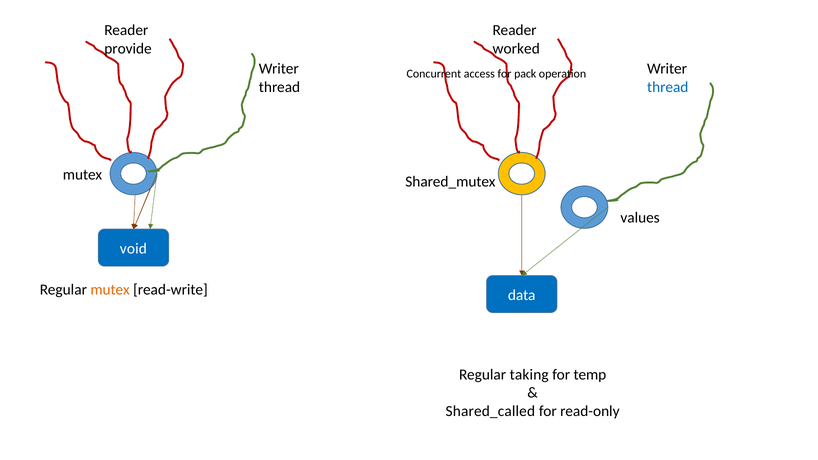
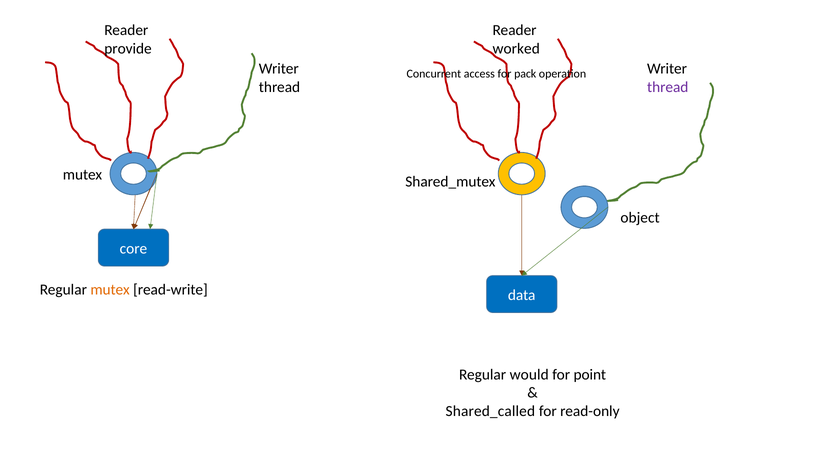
thread colour: blue -> purple (668, 87)
values: values -> object (640, 218)
void: void -> core (133, 249)
taking: taking -> would (529, 375)
temp: temp -> point (590, 375)
